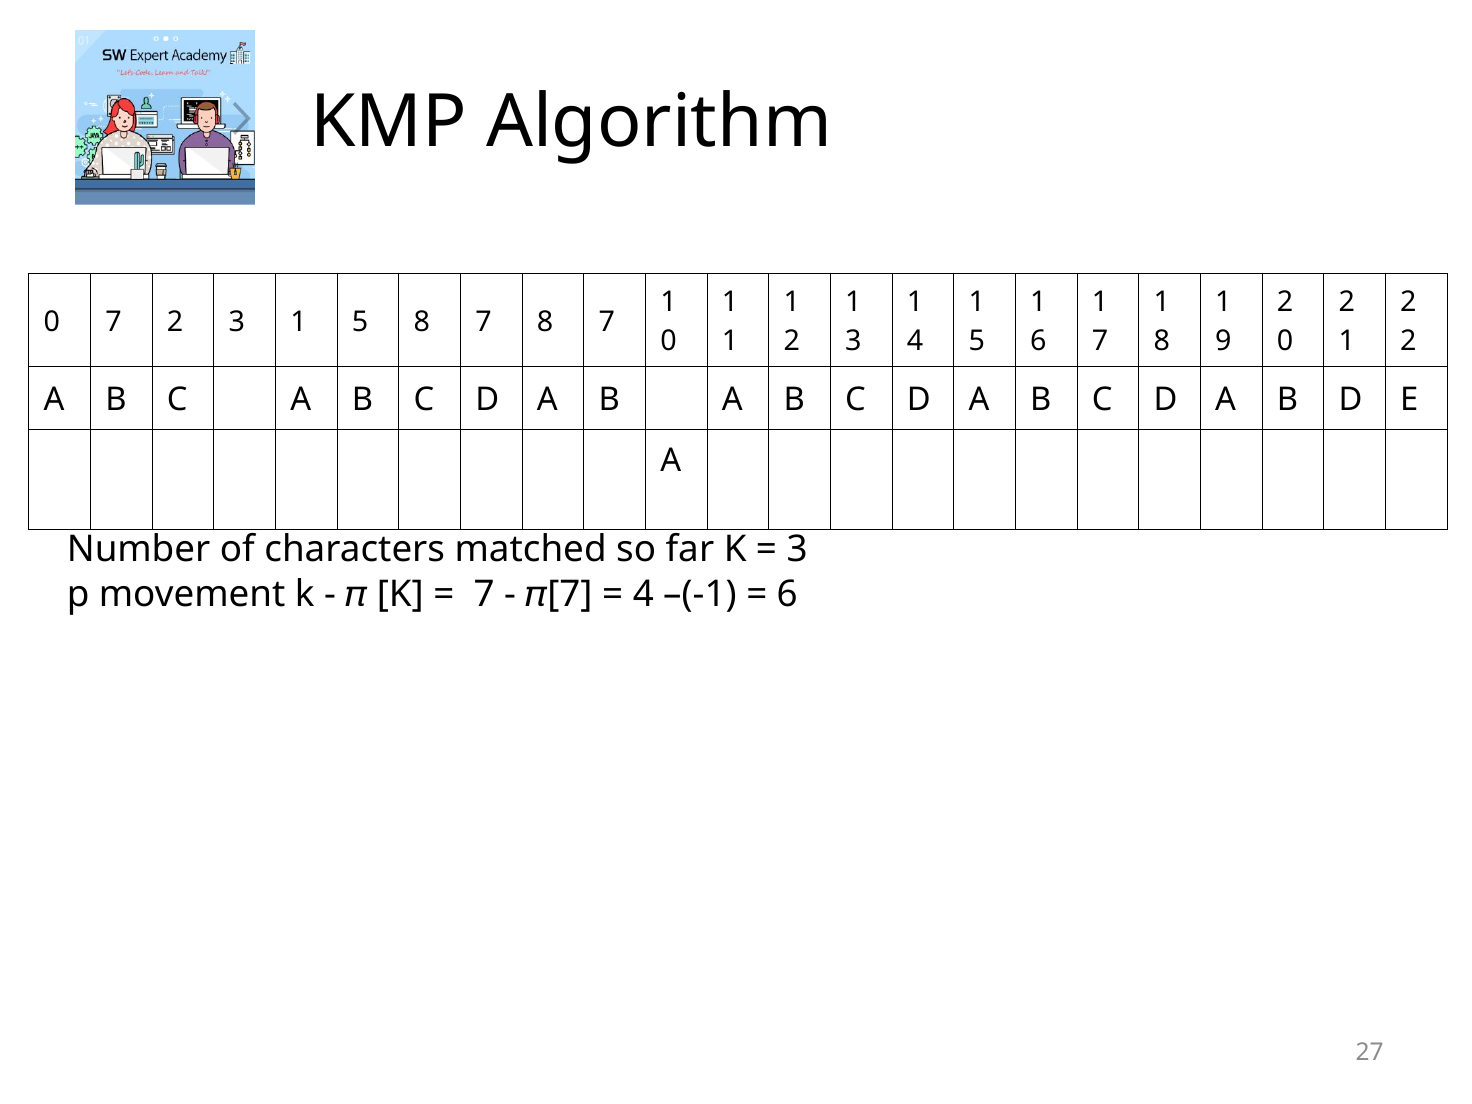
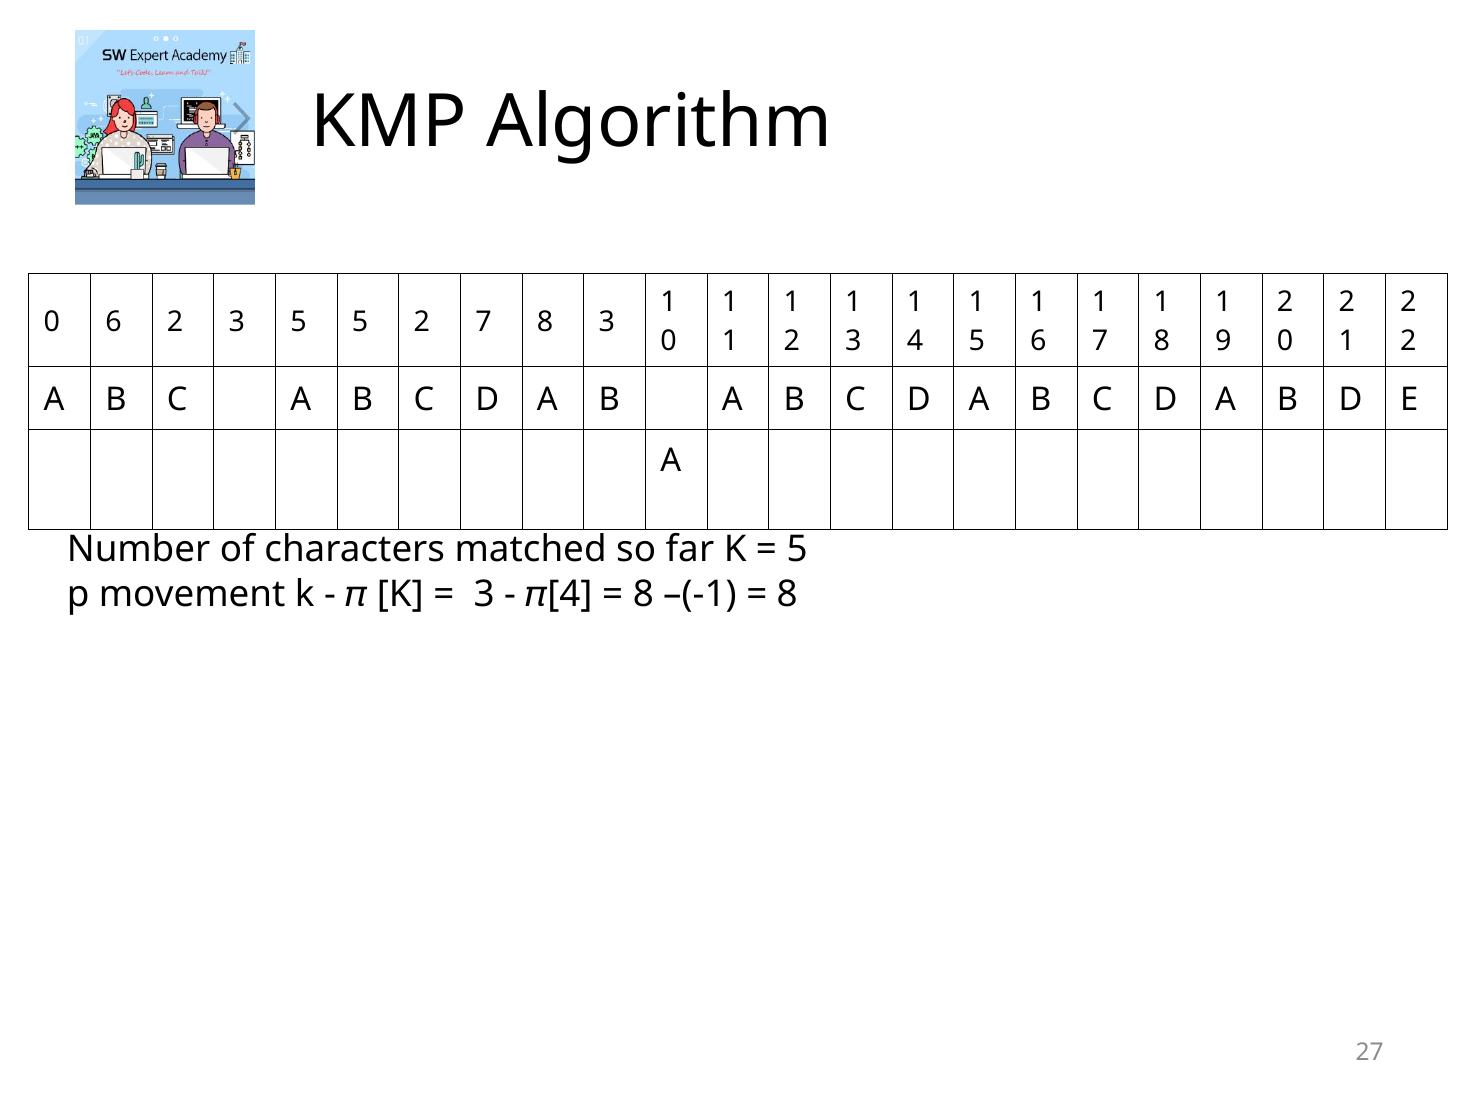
0 7: 7 -> 6 (113, 322)
2 3 1: 1 -> 5 (298, 322)
5 8: 8 -> 2 (422, 322)
7 8 7: 7 -> 3 (607, 322)
3: 3 -> 5 (797, 550)
7: 7 -> 3 (484, 594)
7: 7 -> 4 (570, 594)
4: 4 -> 8 (643, 594)
6: 6 -> 8 (787, 594)
